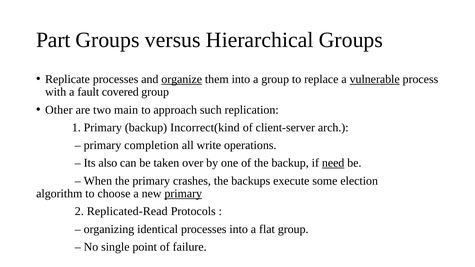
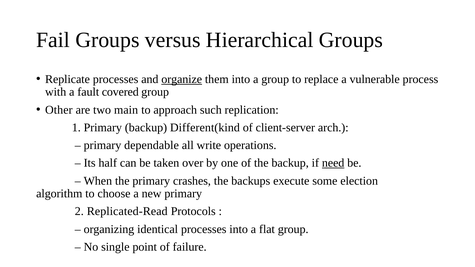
Part: Part -> Fail (53, 40)
vulnerable underline: present -> none (375, 79)
Incorrect(kind: Incorrect(kind -> Different(kind (205, 128)
completion: completion -> dependable (152, 145)
also: also -> half (108, 163)
primary underline: present -> none (183, 194)
